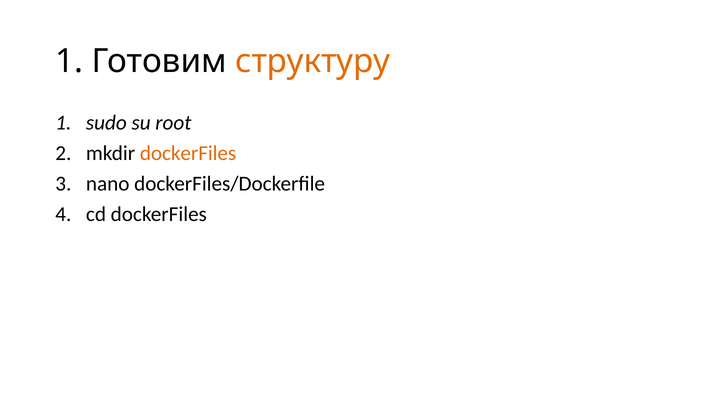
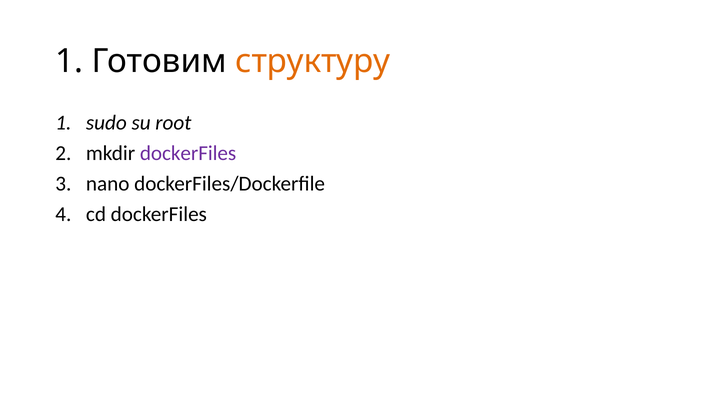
dockerFiles colour: orange -> purple (188, 153)
